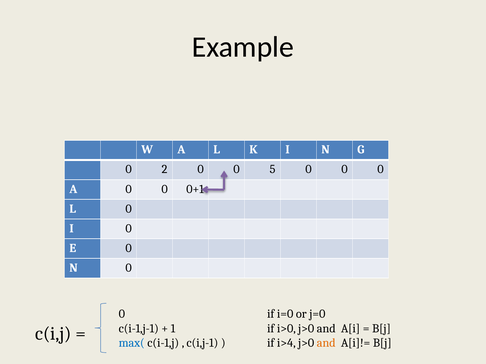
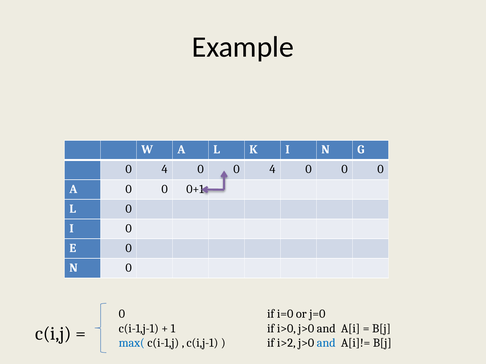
2: 2 -> 4 (165, 170)
0 0 5: 5 -> 4 (272, 170)
i>4: i>4 -> i>2 (286, 343)
and colour: orange -> blue (326, 343)
